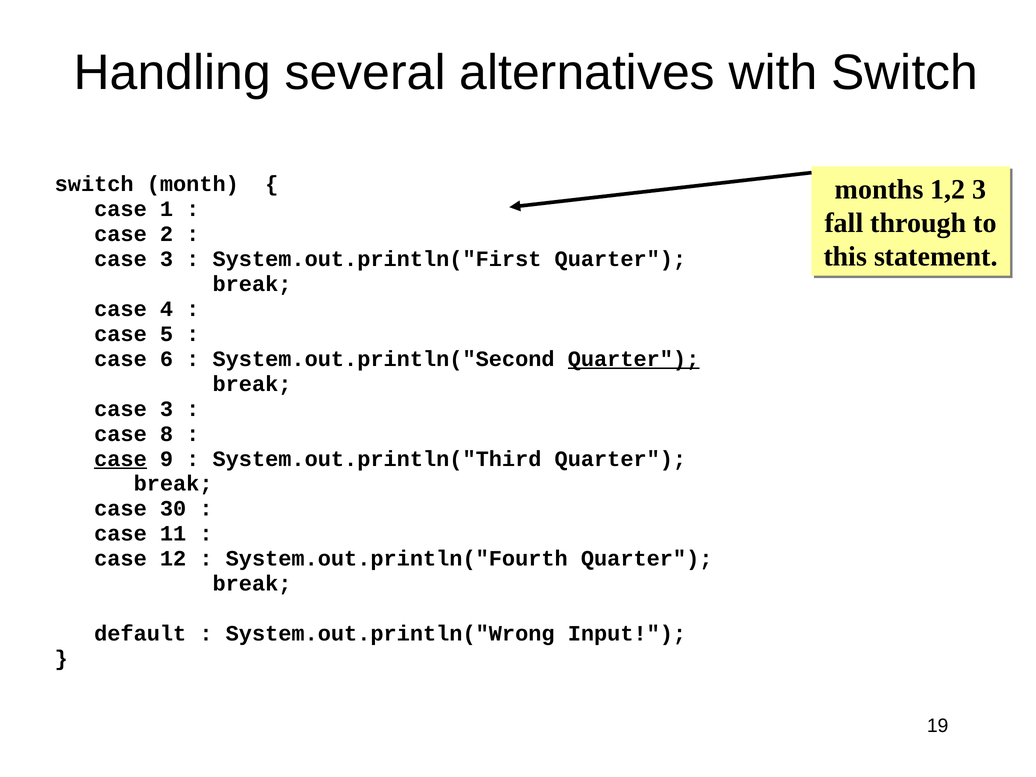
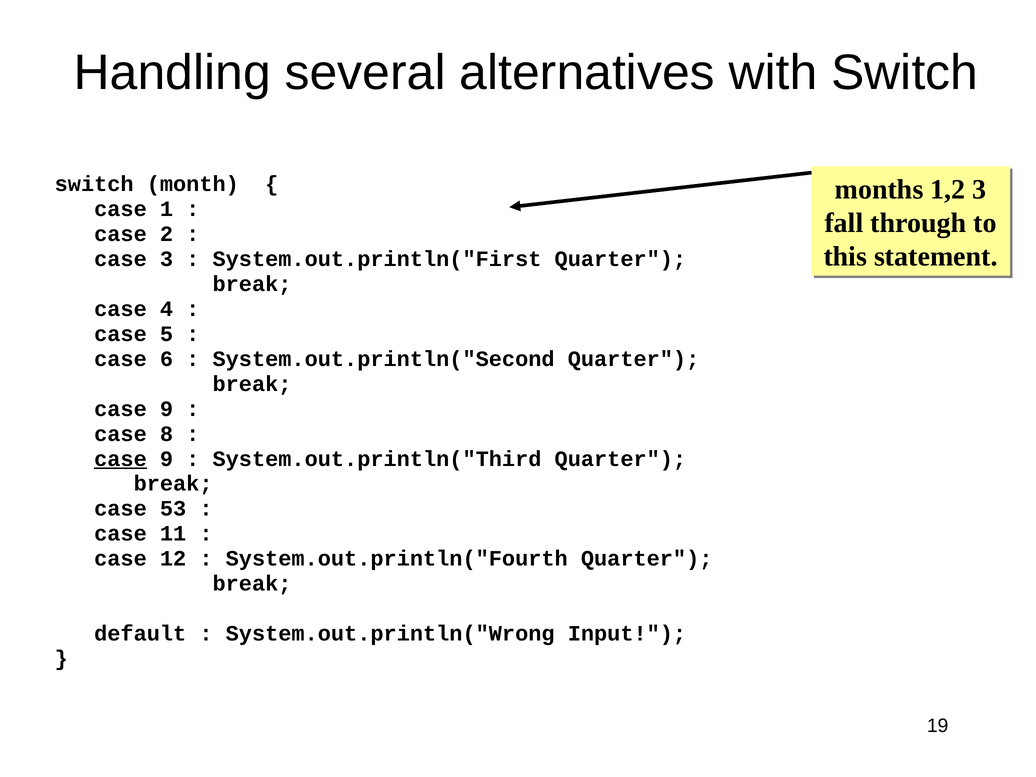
Quarter underline: present -> none (634, 359)
3: 3 -> 9 (167, 409)
30: 30 -> 53 (173, 509)
